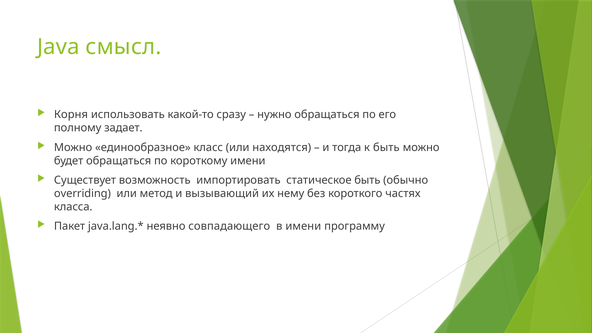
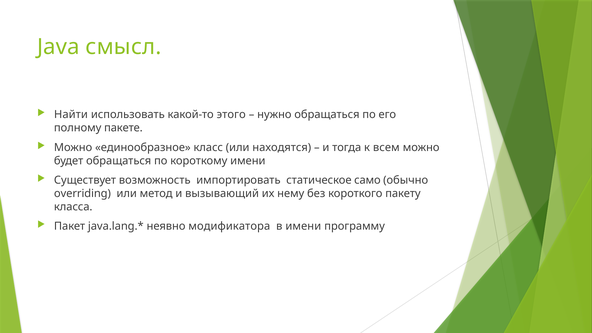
Корня: Корня -> Найти (71, 115)
сразу: сразу -> этого (231, 115)
задает: задает -> пакете (123, 128)
к быть: быть -> всем (386, 147)
статическое быть: быть -> само (367, 180)
частях: частях -> пакету (403, 194)
совпадающего: совпадающего -> модификатора (229, 226)
